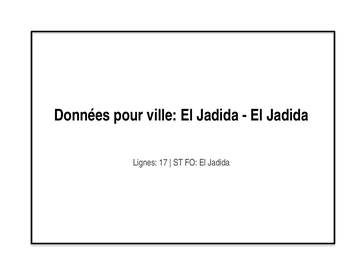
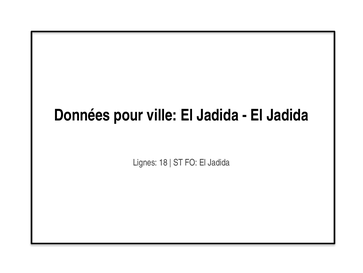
17: 17 -> 18 (163, 162)
